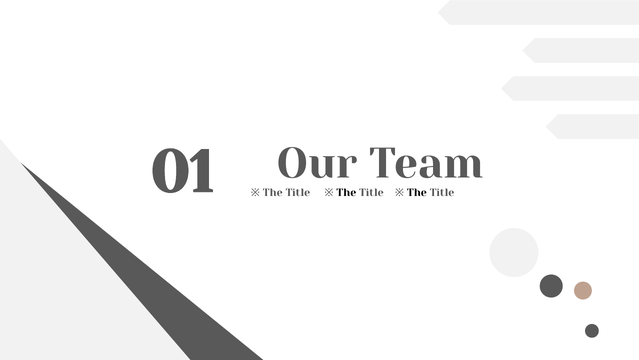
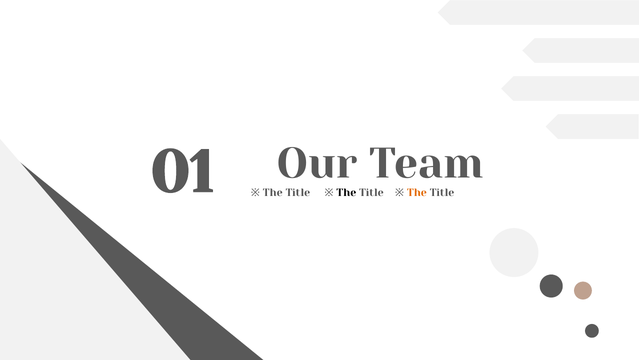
The colour: black -> orange (417, 193)
